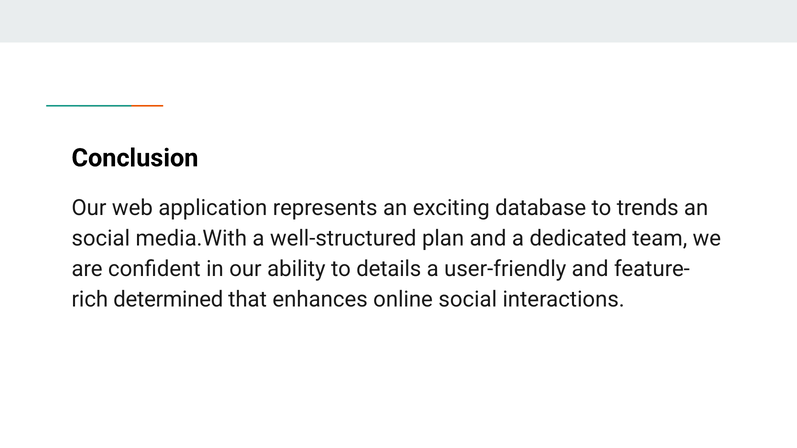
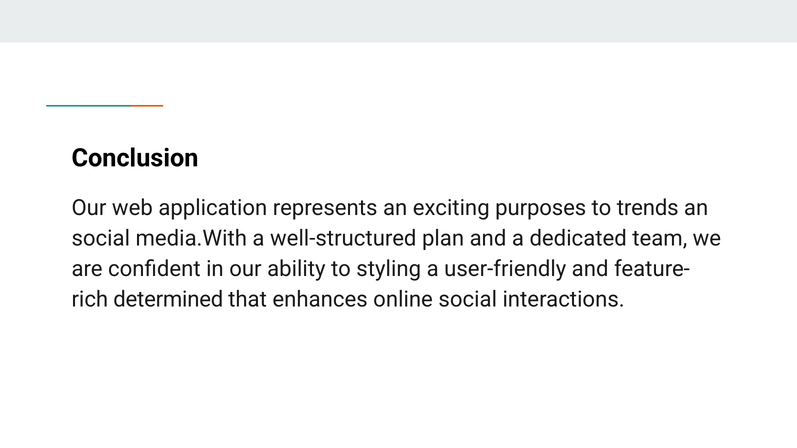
database: database -> purposes (541, 208)
details: details -> styling (389, 269)
